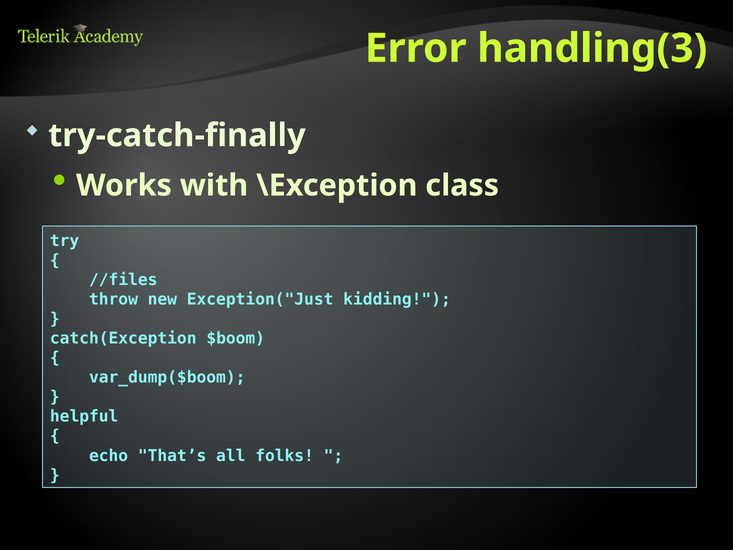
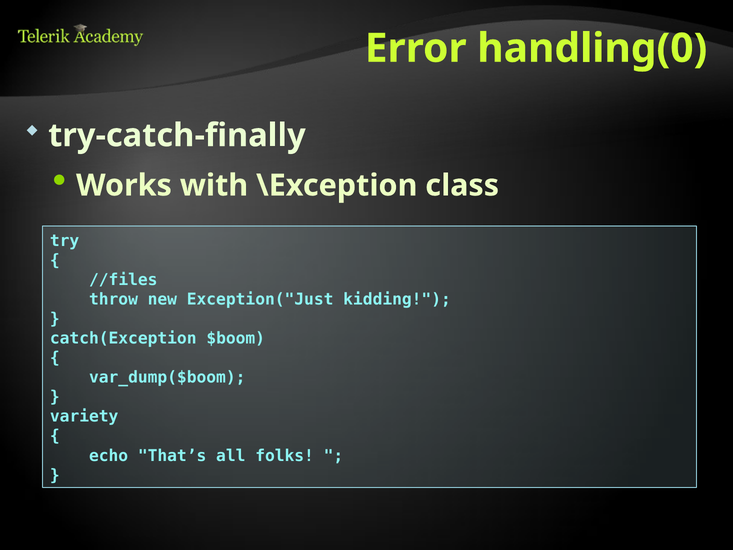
handling(3: handling(3 -> handling(0 (592, 48)
helpful: helpful -> variety (84, 416)
